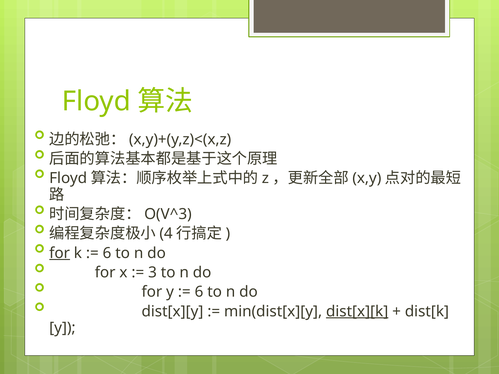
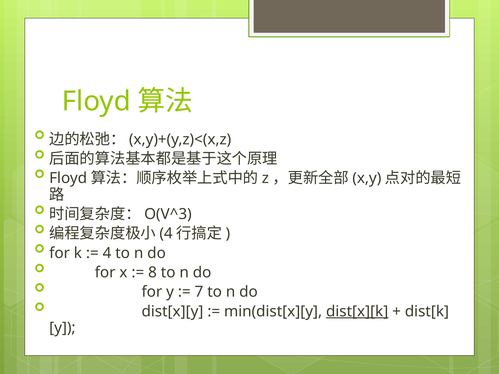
for underline: present -> none (60, 253)
6: 6 -> 4 (107, 253)
3: 3 -> 8 (153, 273)
6: 6 -> 7 (199, 292)
